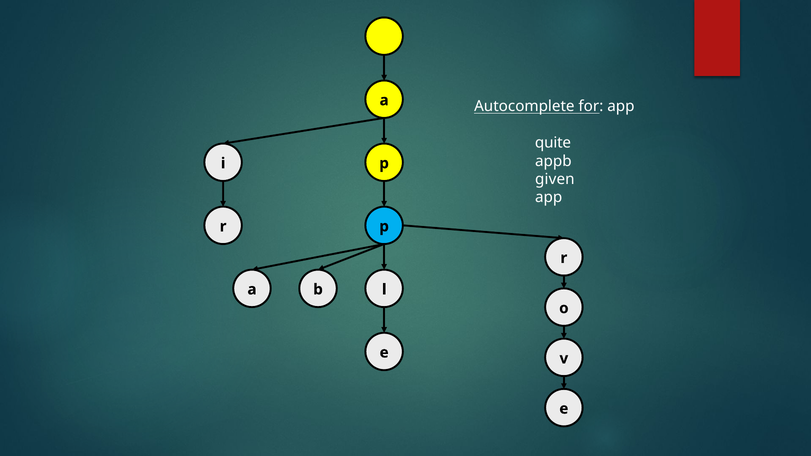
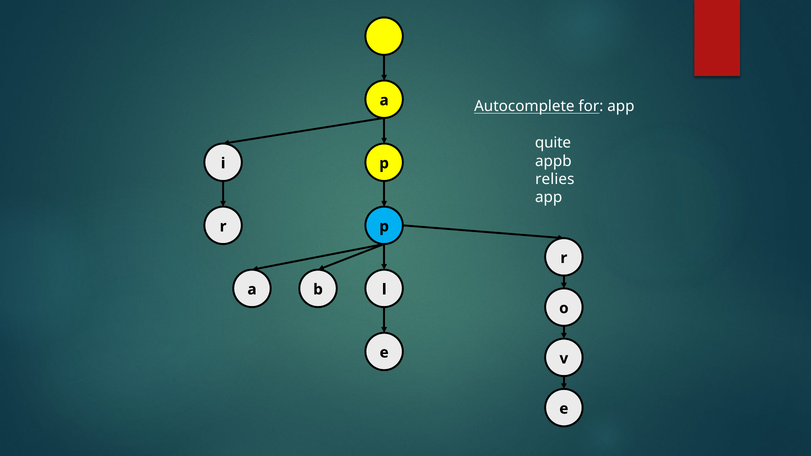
given: given -> relies (555, 179)
